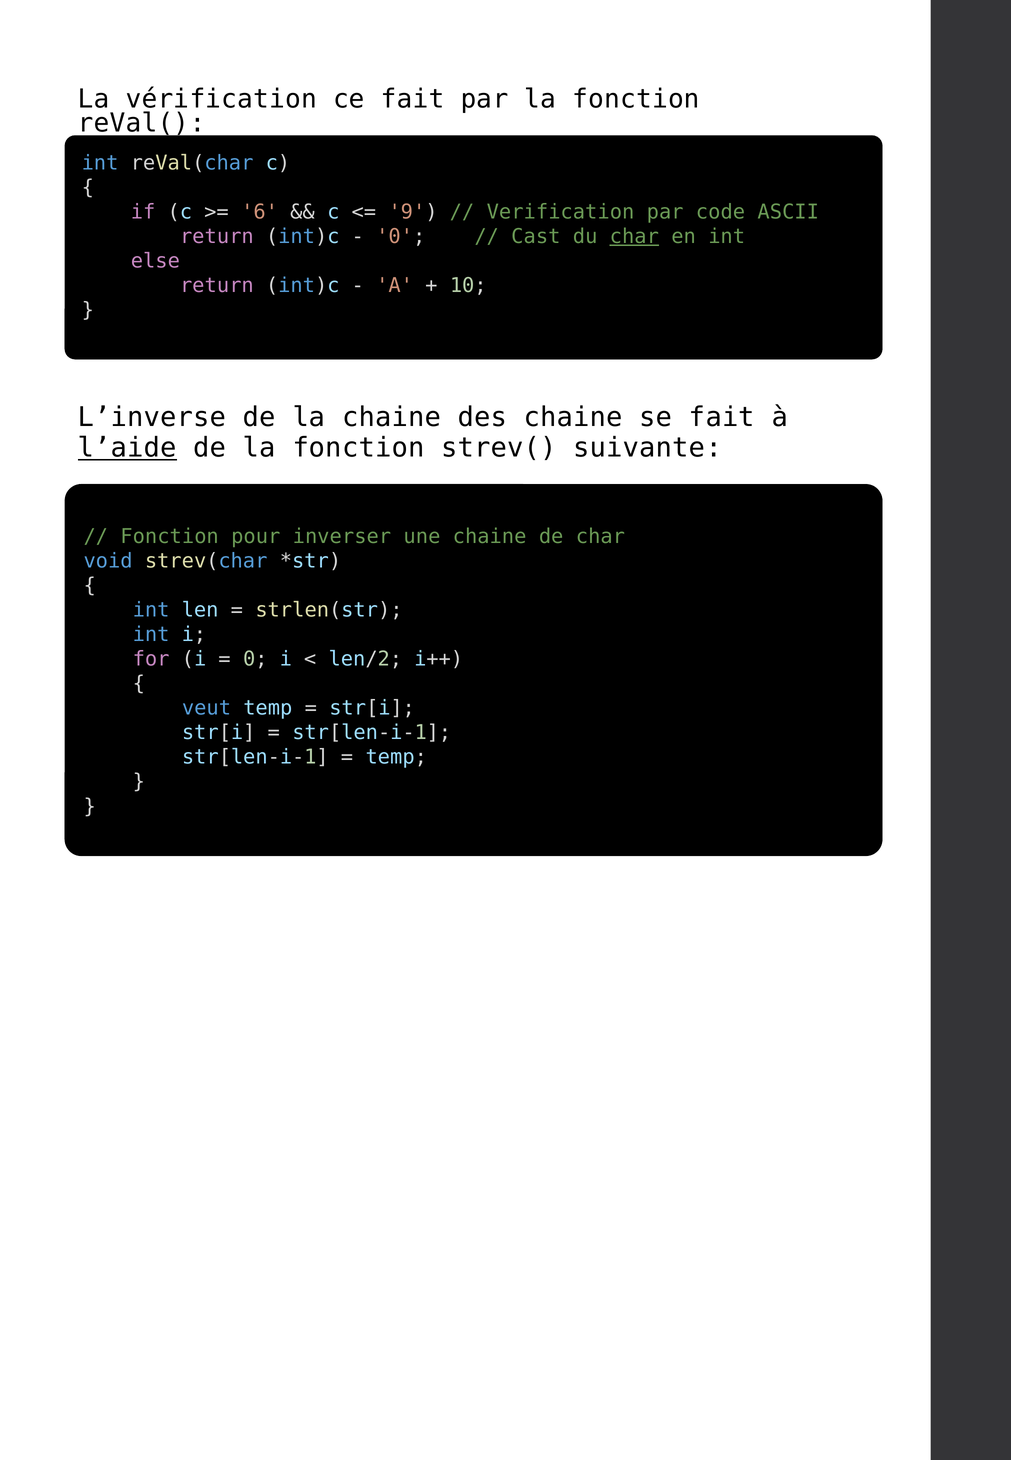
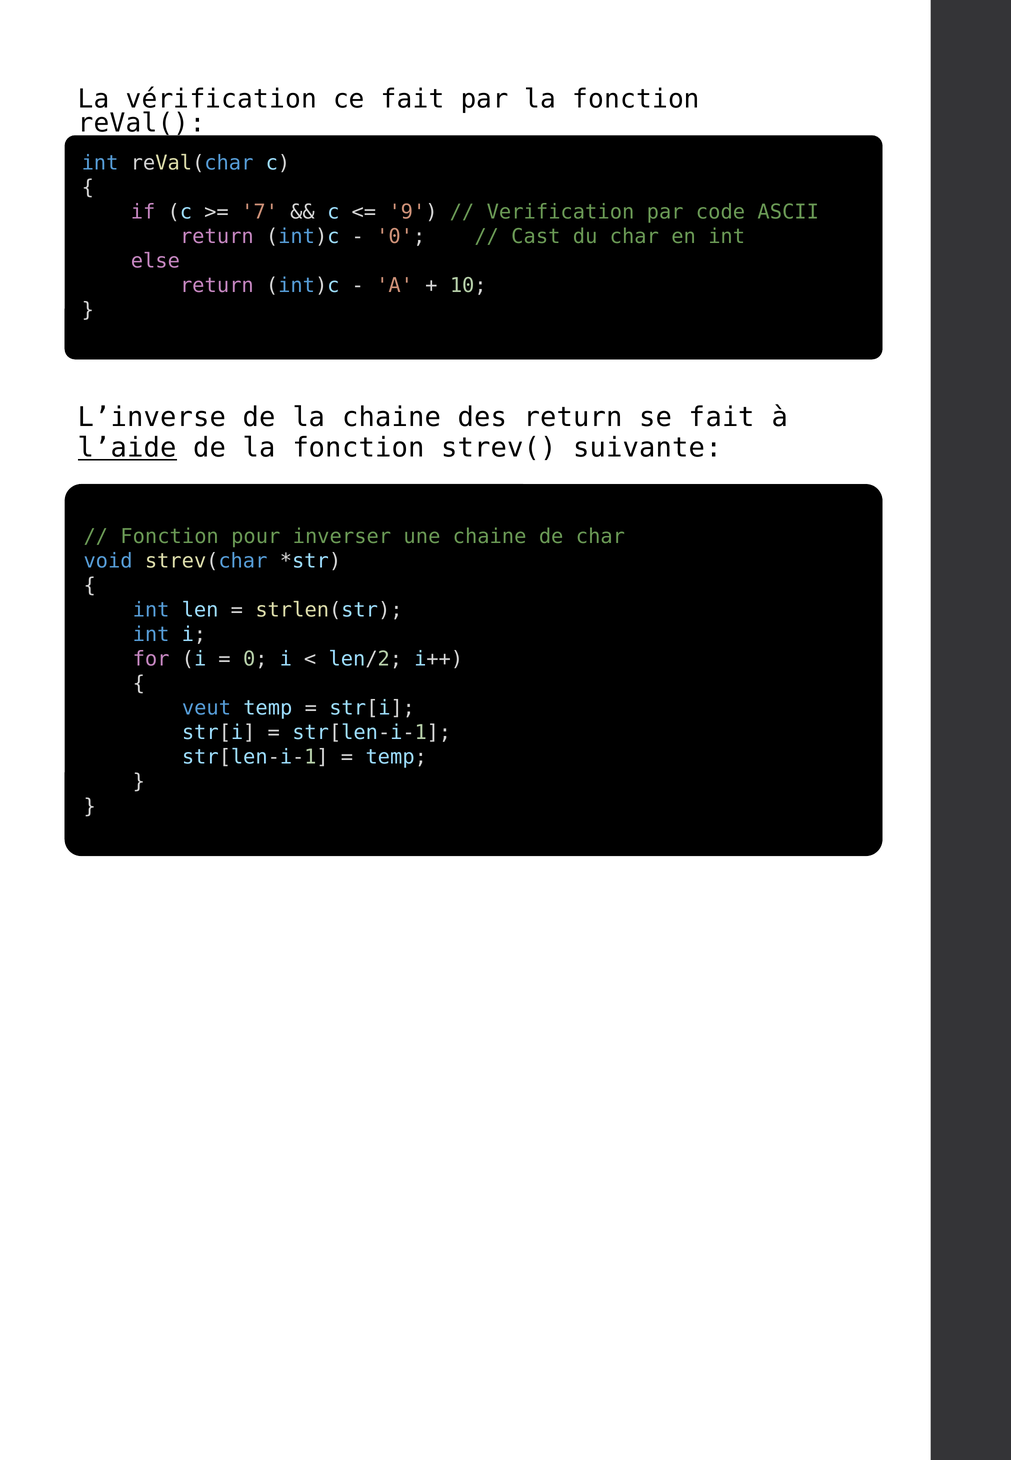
6: 6 -> 7 (260, 212)
char underline: present -> none (634, 237)
des chaine: chaine -> return (573, 417)
